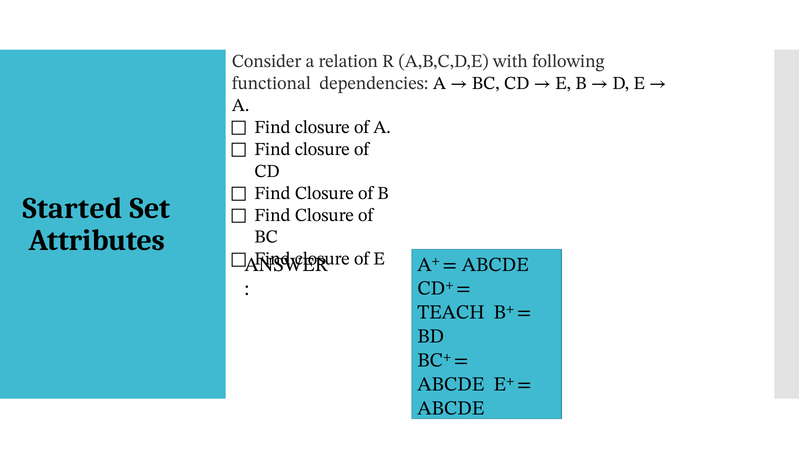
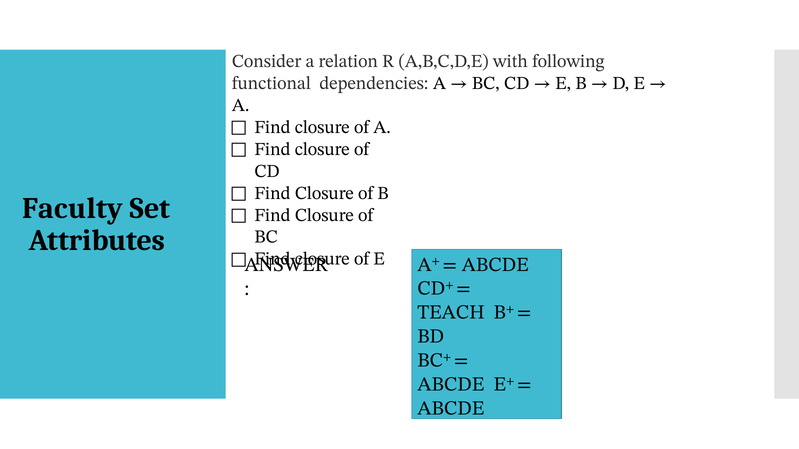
Started: Started -> Faculty (73, 208)
